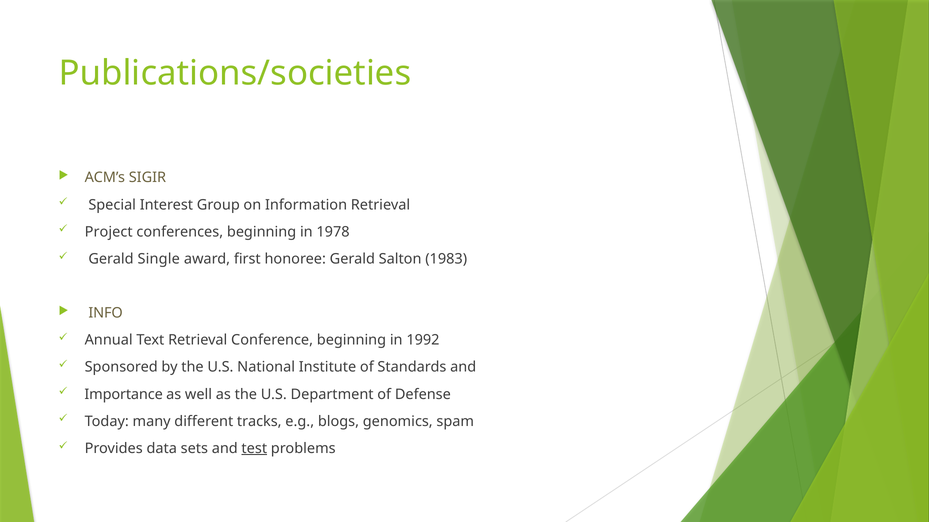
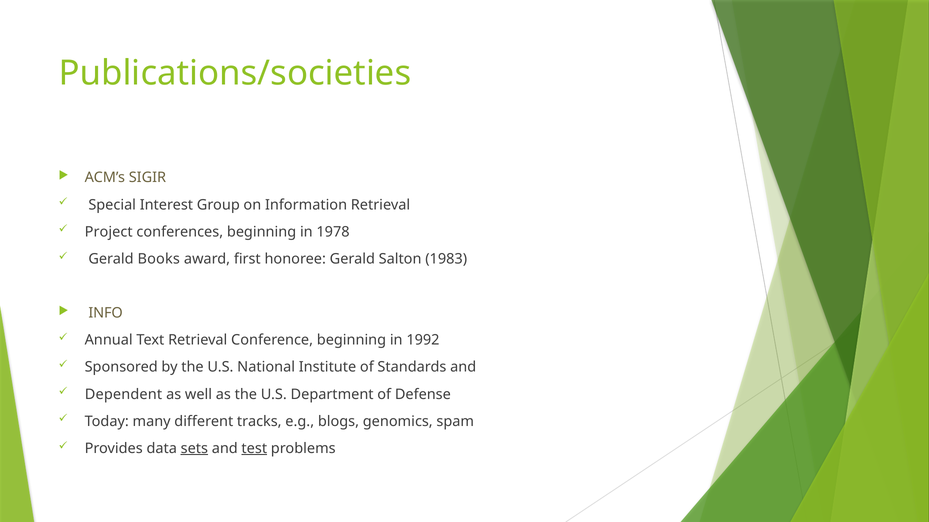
Single: Single -> Books (159, 259)
Importance: Importance -> Dependent (123, 395)
sets underline: none -> present (194, 449)
